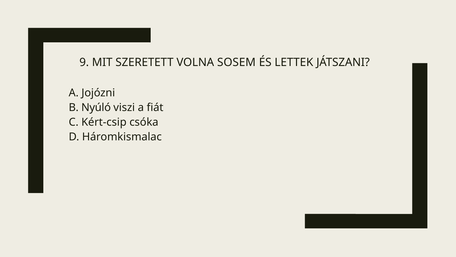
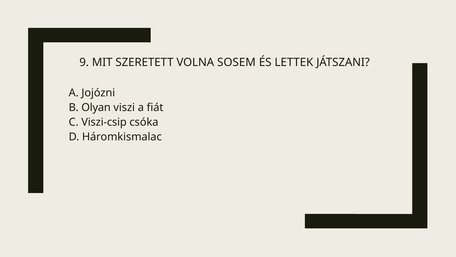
Nyúló: Nyúló -> Olyan (96, 107)
Kért-csip: Kért-csip -> Viszi-csip (104, 122)
